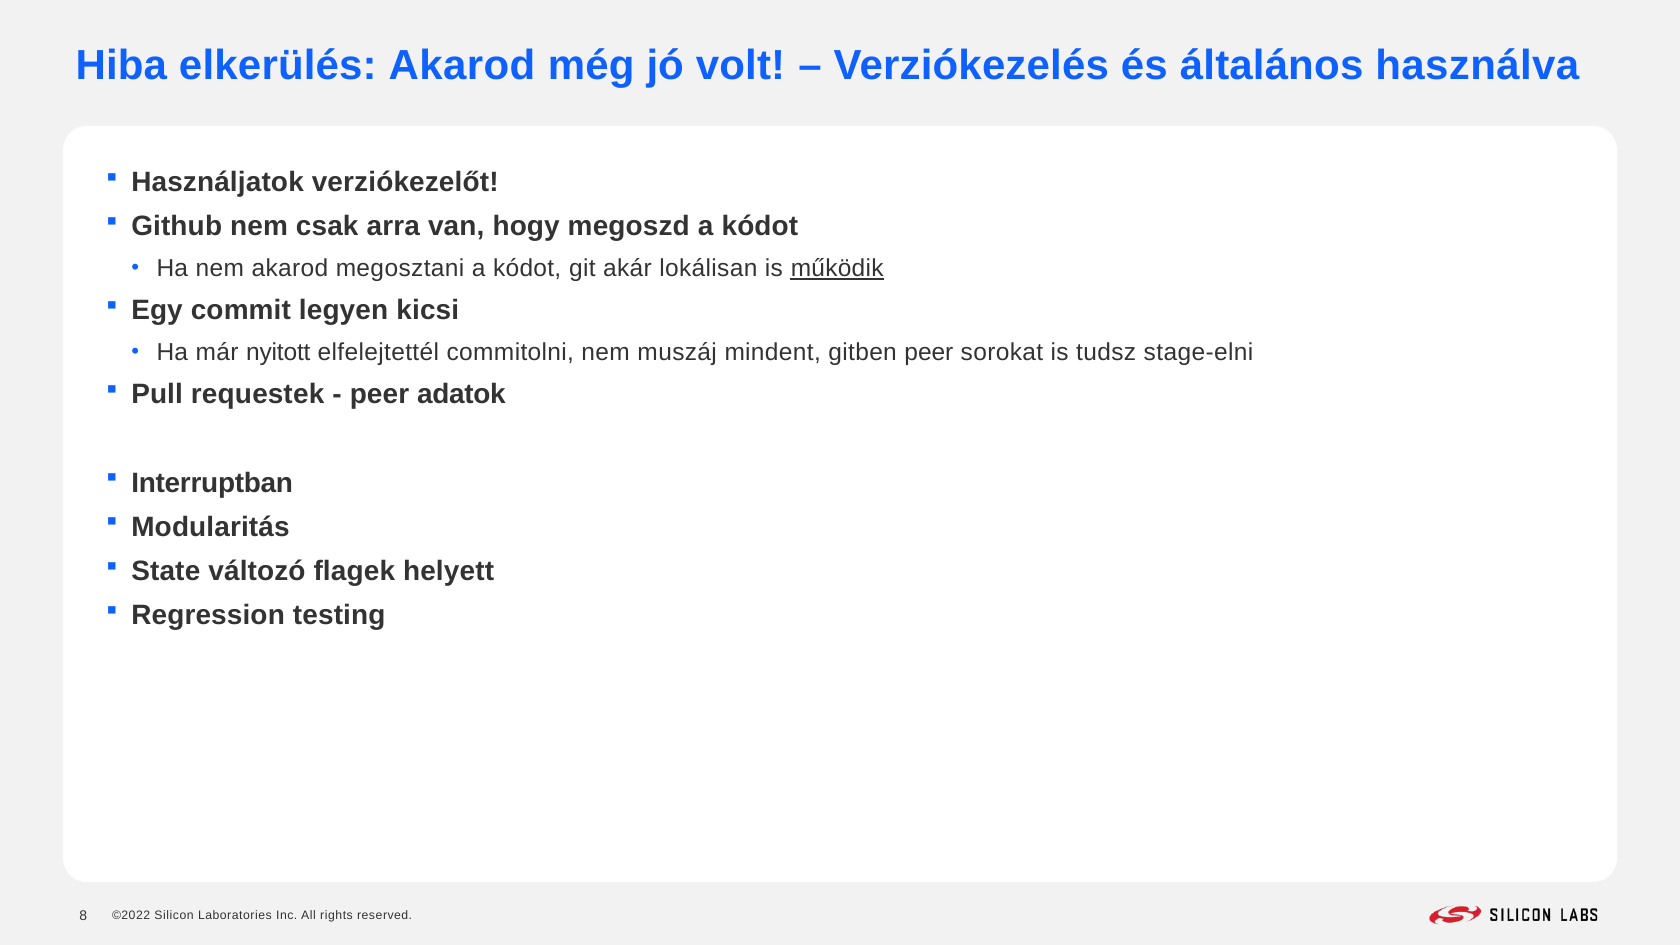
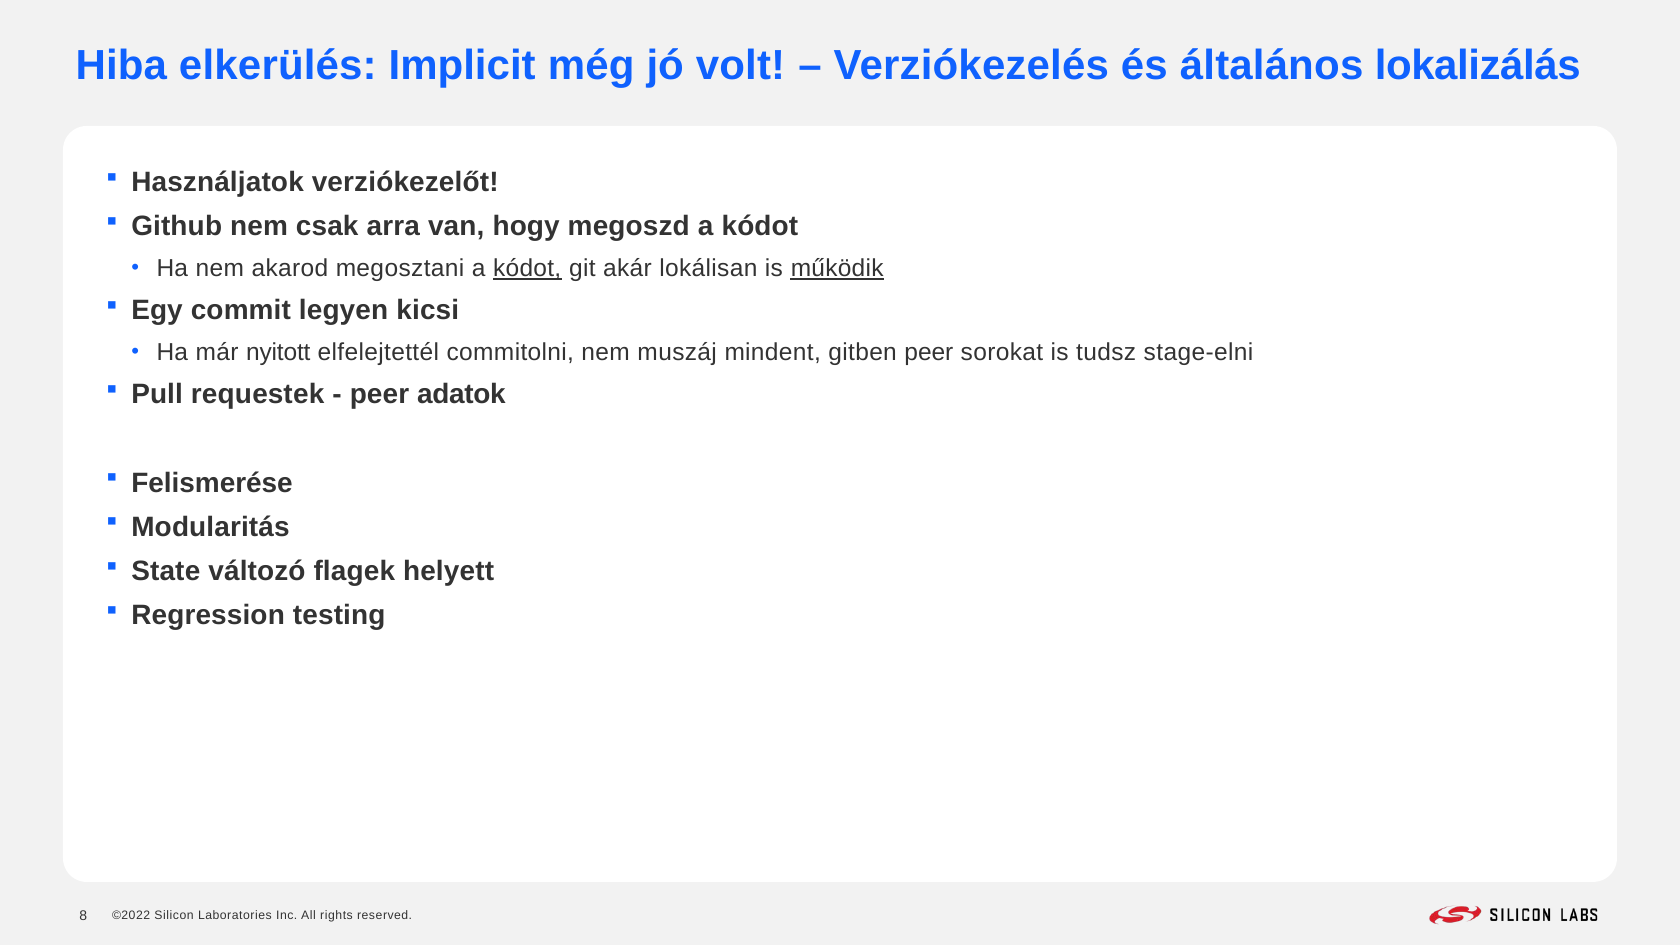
elkerülés Akarod: Akarod -> Implicit (462, 66)
használva: használva -> lokalizálás (1478, 66)
kódot underline: none -> present (527, 268)
Interruptban: Interruptban -> Felismerése (212, 483)
